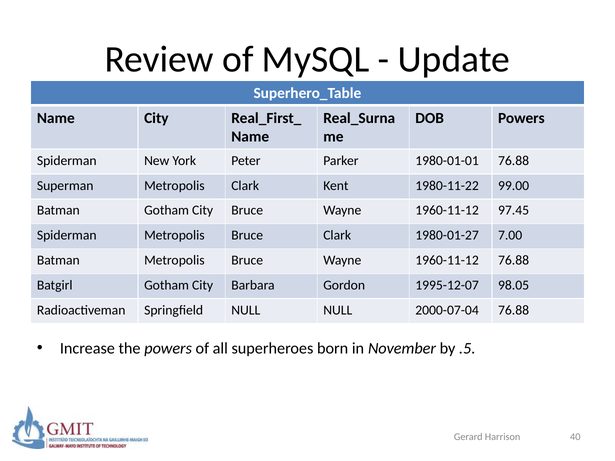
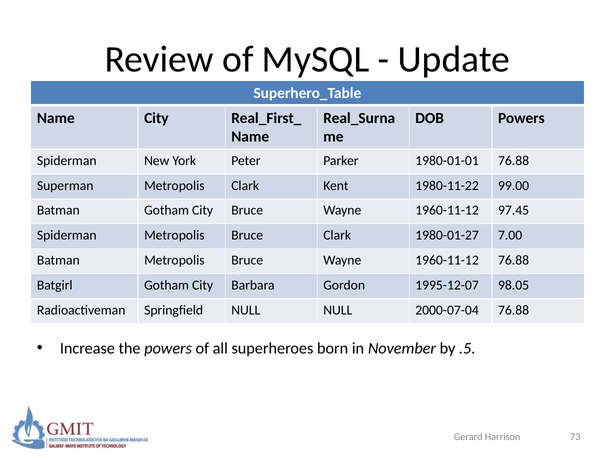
40: 40 -> 73 (575, 437)
